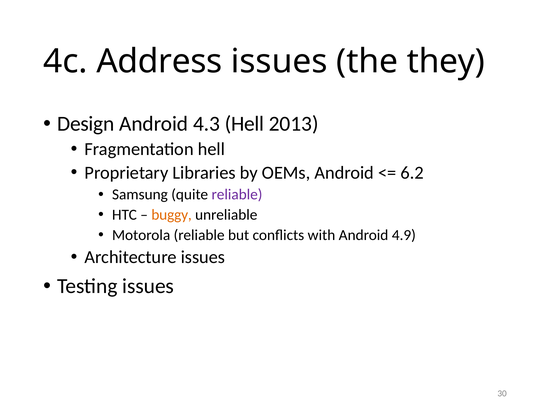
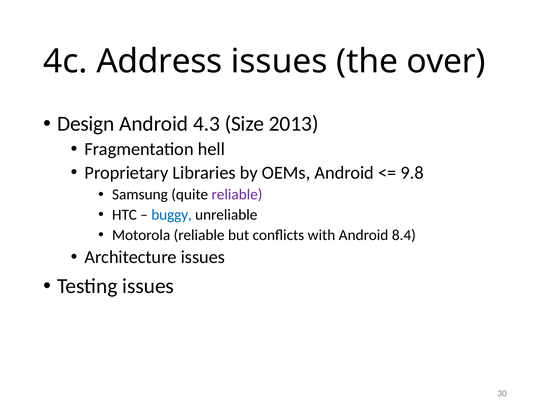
they: they -> over (446, 62)
4.3 Hell: Hell -> Size (245, 124)
6.2: 6.2 -> 9.8 (412, 173)
buggy colour: orange -> blue (172, 215)
4.9: 4.9 -> 8.4 (404, 235)
